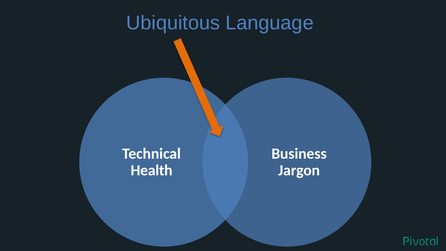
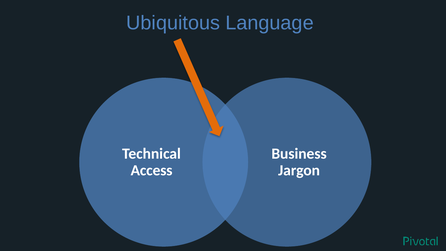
Health: Health -> Access (152, 170)
